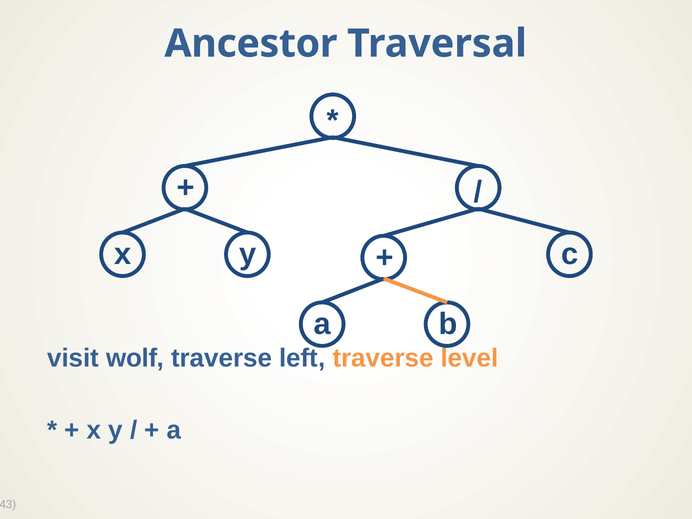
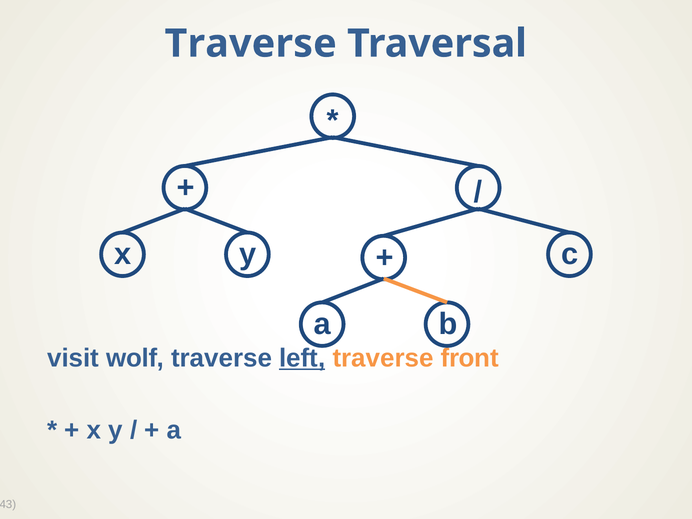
Ancestor: Ancestor -> Traverse (251, 44)
left underline: none -> present (302, 358)
level: level -> front (470, 358)
